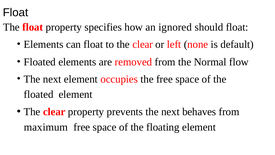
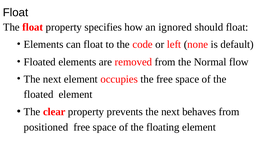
to the clear: clear -> code (143, 44)
maximum: maximum -> positioned (46, 127)
